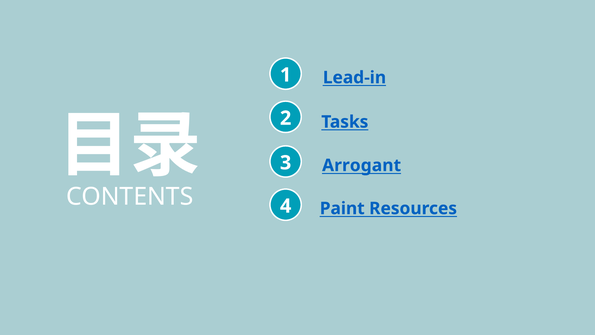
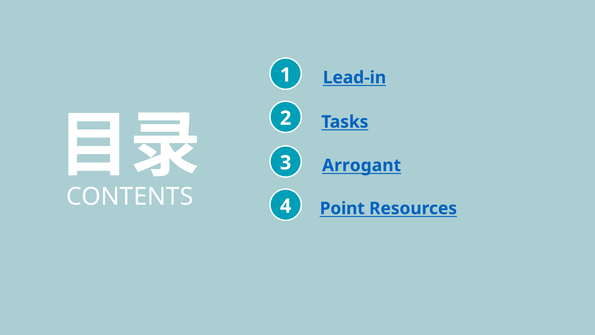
Paint: Paint -> Point (342, 208)
